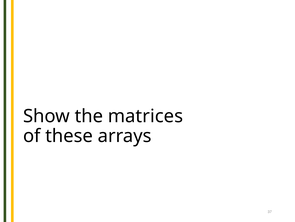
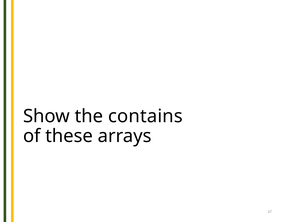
matrices: matrices -> contains (145, 116)
